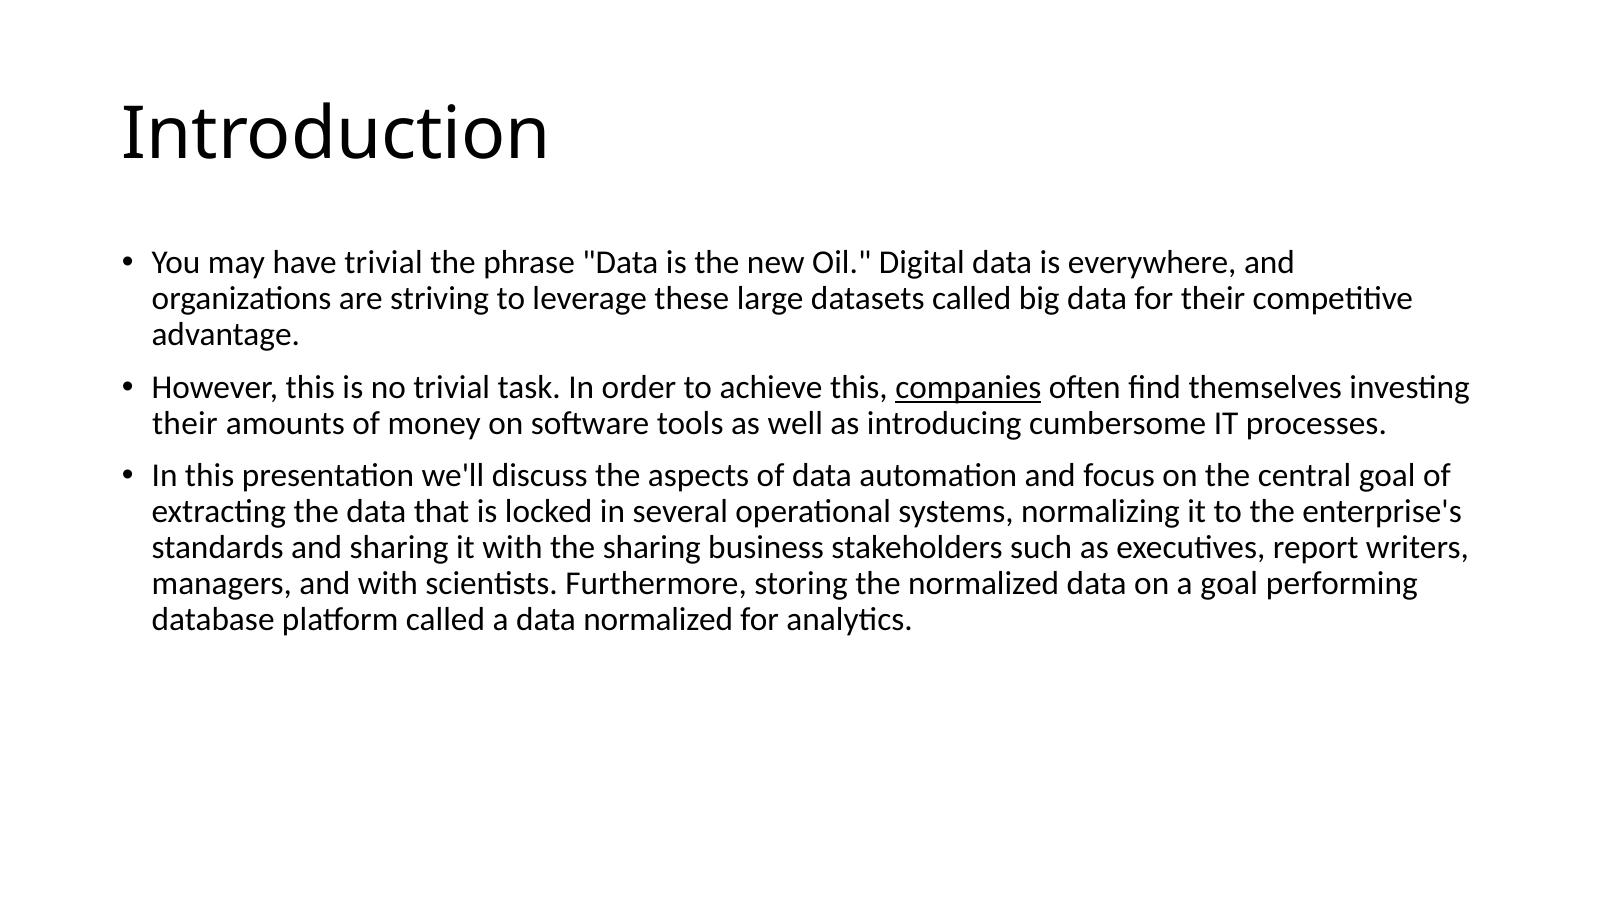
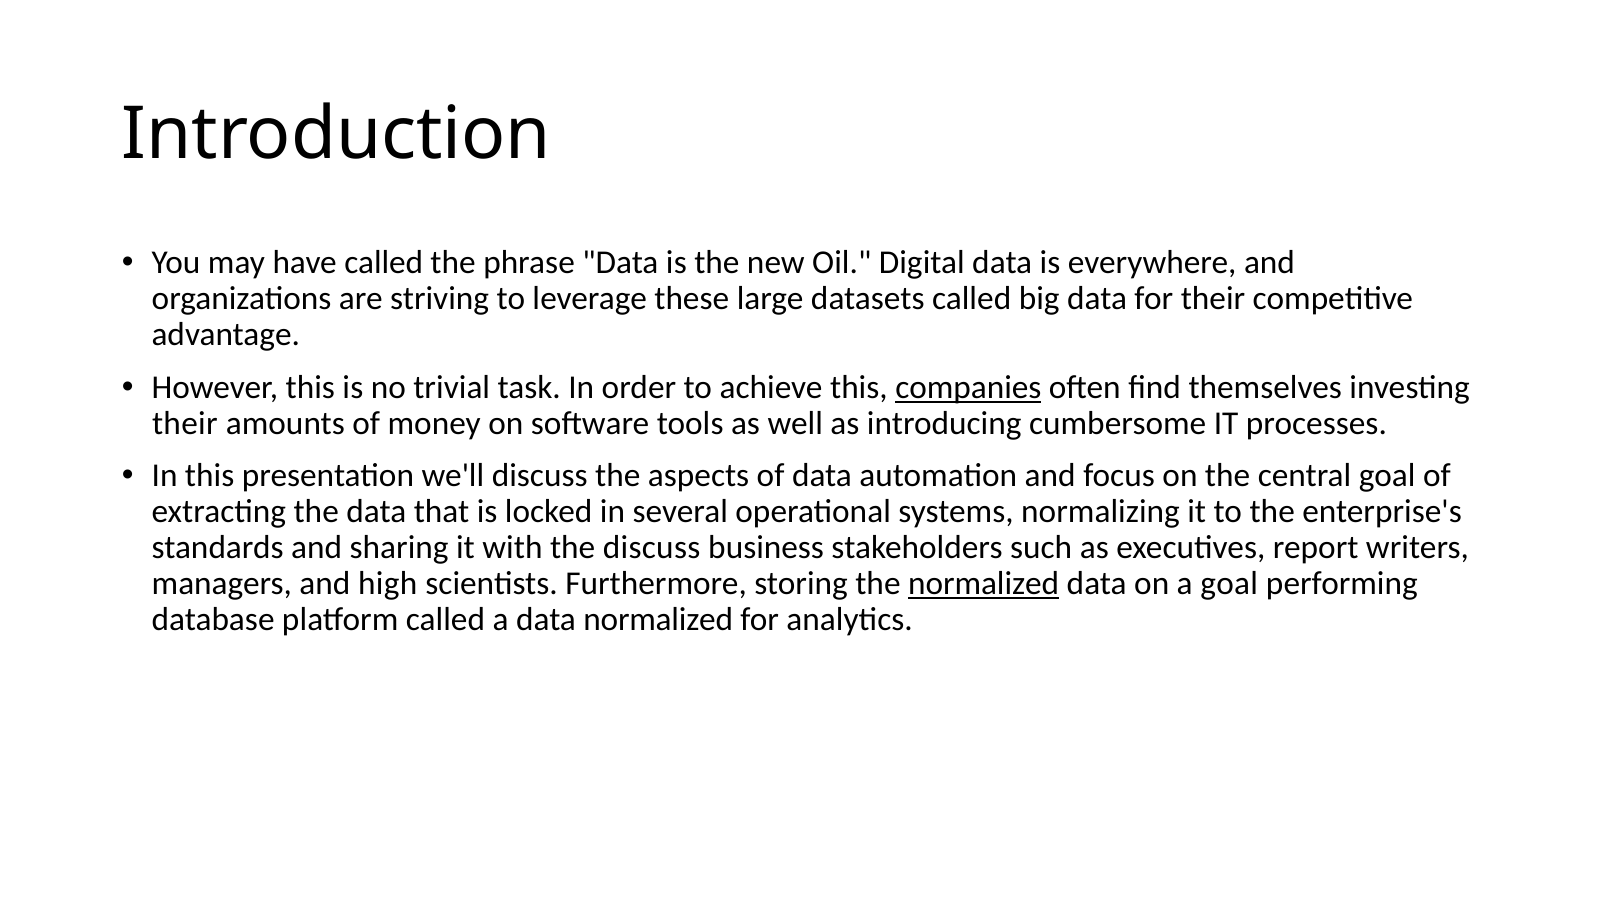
have trivial: trivial -> called (384, 263)
the sharing: sharing -> discuss (652, 548)
and with: with -> high (388, 584)
normalized underline: none -> present (984, 584)
